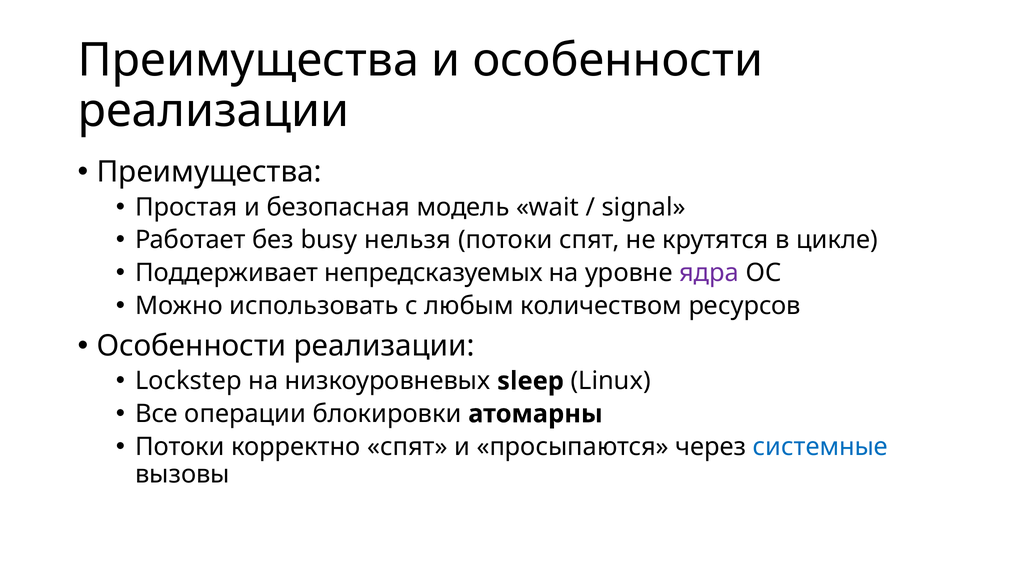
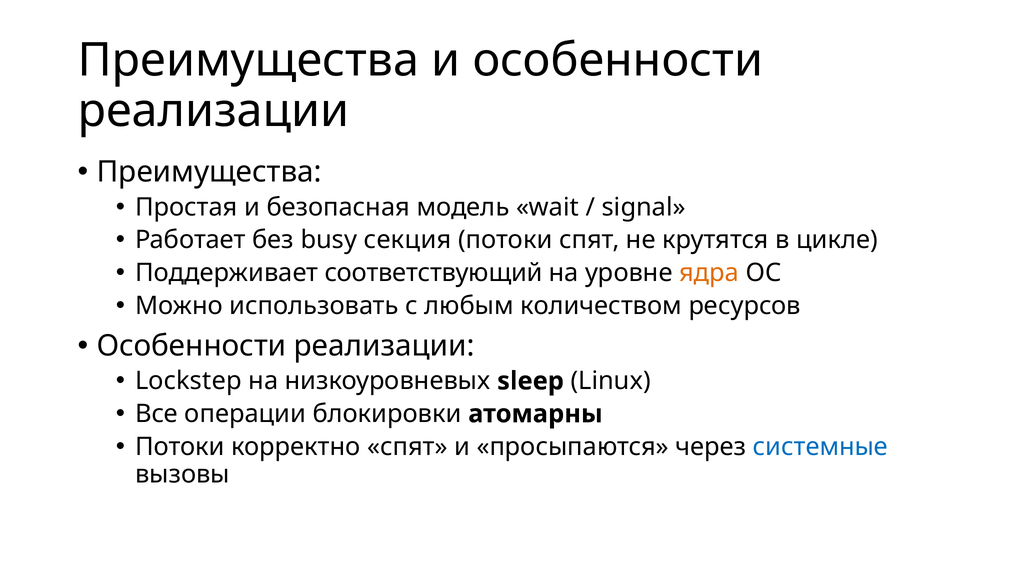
нельзя: нельзя -> секция (408, 240)
непредсказуемых: непредсказуемых -> соответствующий (434, 273)
ядра colour: purple -> orange (709, 273)
